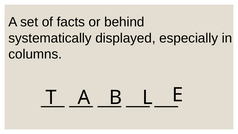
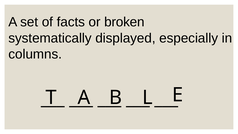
behind: behind -> broken (124, 22)
